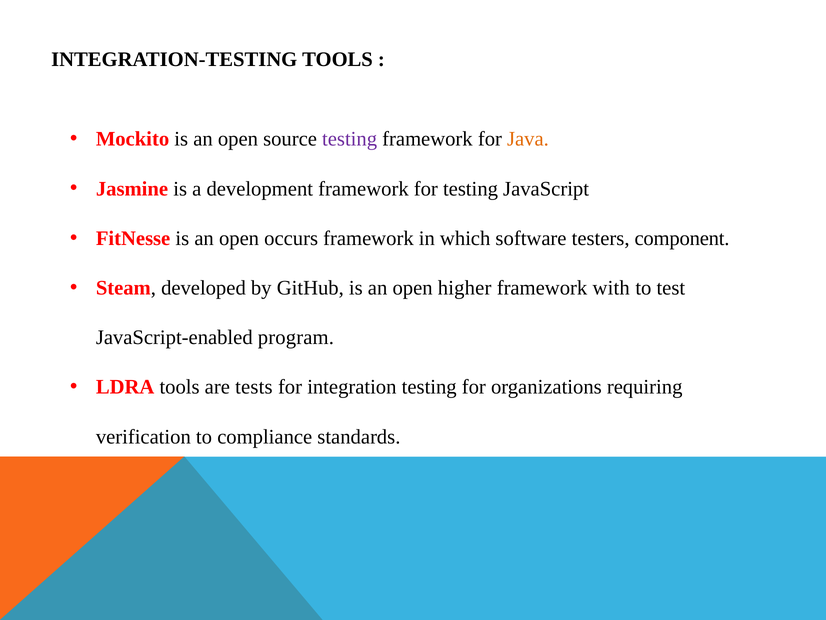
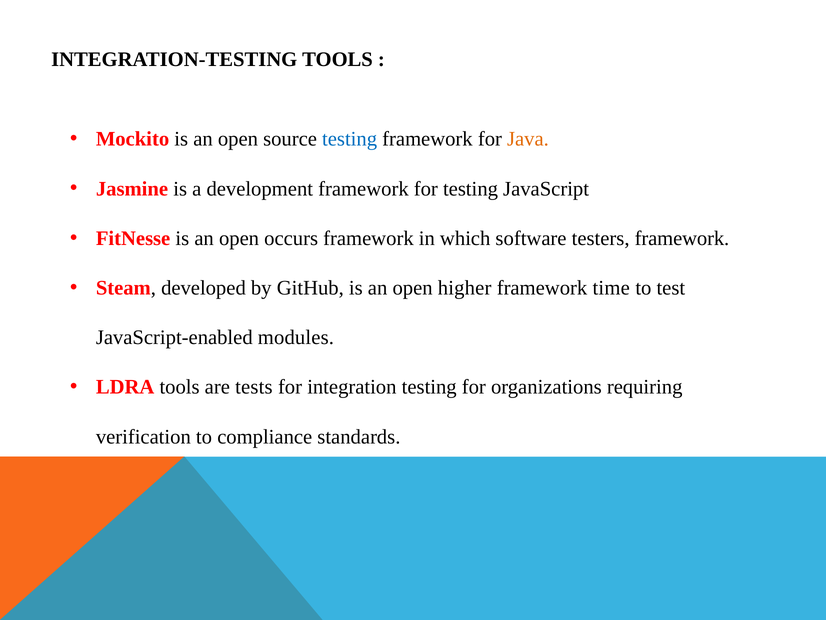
testing colour: purple -> blue (350, 139)
testers component: component -> framework (682, 238)
with: with -> time (611, 288)
program: program -> modules (296, 337)
